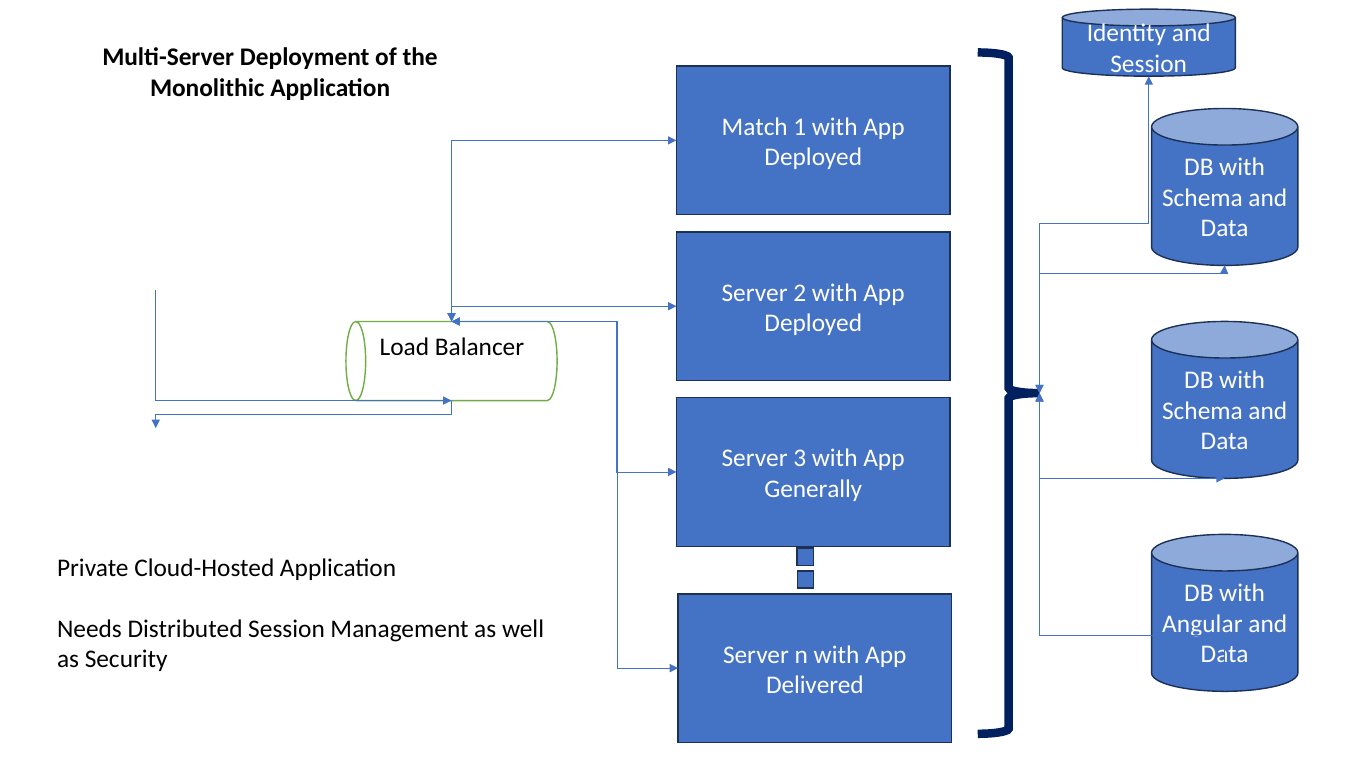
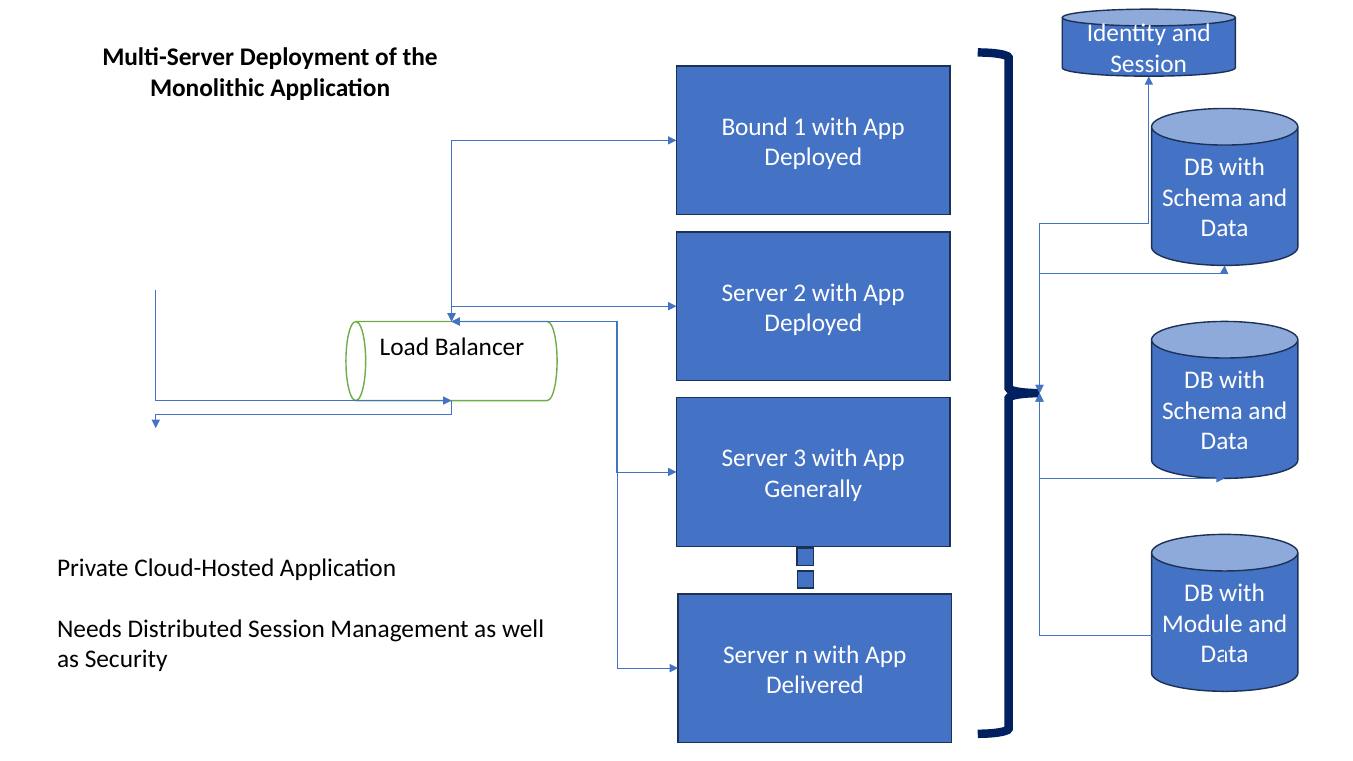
Match: Match -> Bound (755, 127)
Angular: Angular -> Module (1202, 624)
